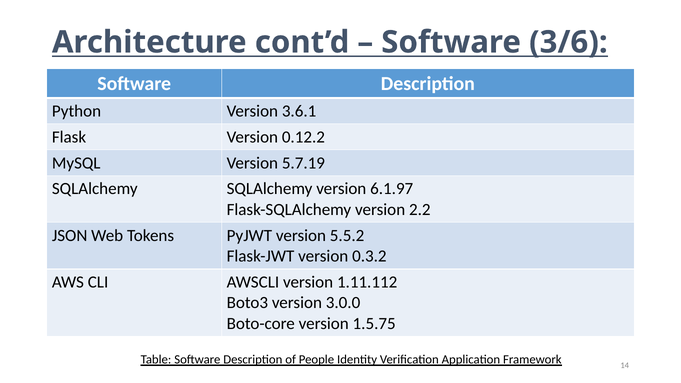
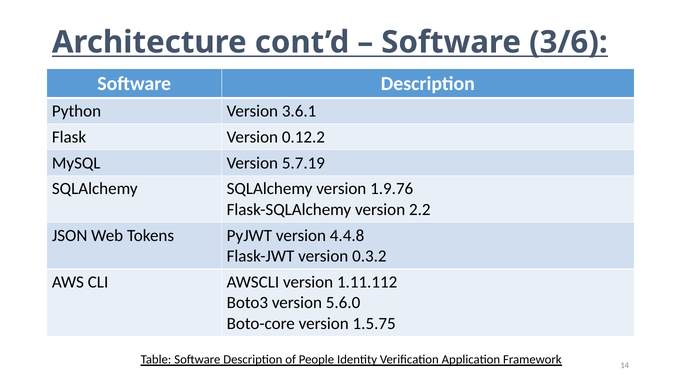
6.1.97: 6.1.97 -> 1.9.76 (392, 189)
5.5.2: 5.5.2 -> 4.4.8 (347, 235)
3.0.0: 3.0.0 -> 5.6.0 (343, 303)
